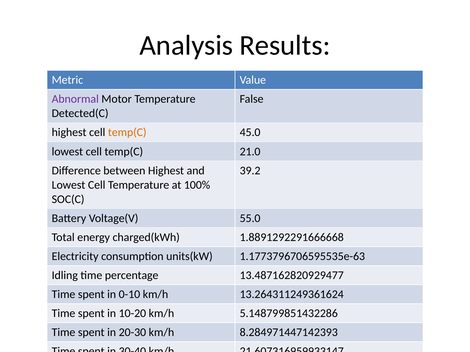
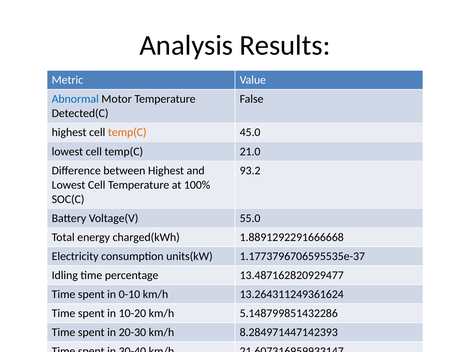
Abnormal colour: purple -> blue (75, 99)
39.2: 39.2 -> 93.2 (250, 171)
1.1773796706595535e-63: 1.1773796706595535e-63 -> 1.1773796706595535e-37 (302, 257)
